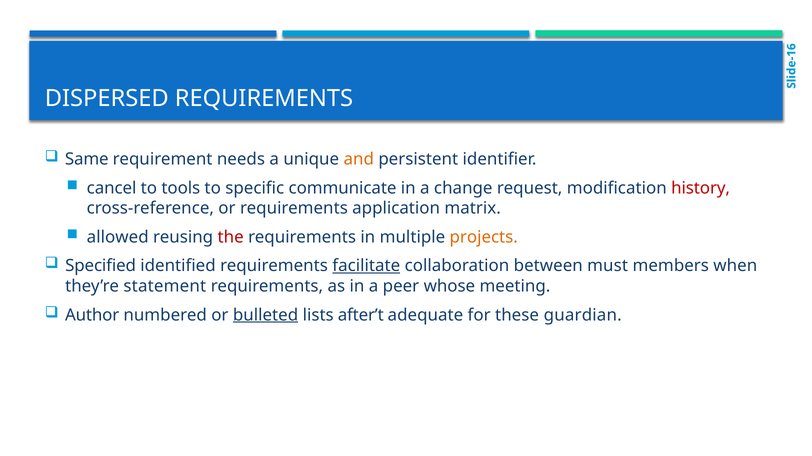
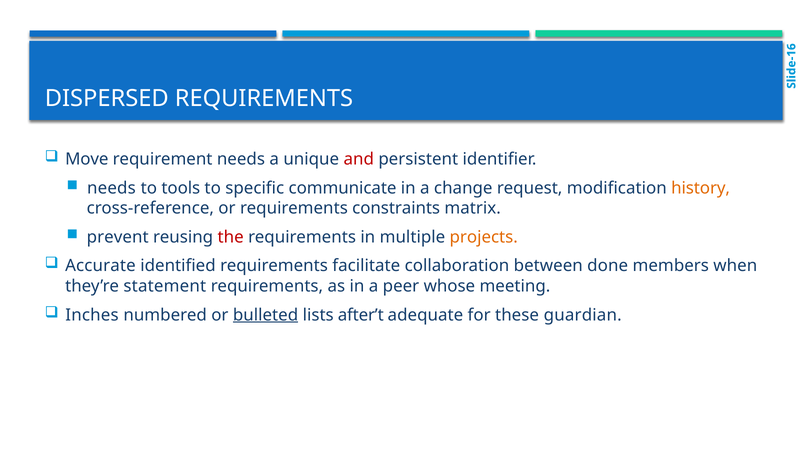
Same: Same -> Move (87, 160)
and colour: orange -> red (359, 160)
cancel: cancel -> needs (111, 188)
history colour: red -> orange (701, 188)
application: application -> constraints (396, 209)
allowed: allowed -> prevent (118, 238)
Specified: Specified -> Accurate (100, 266)
facilitate underline: present -> none (366, 266)
must: must -> done (608, 266)
Author: Author -> Inches (92, 315)
